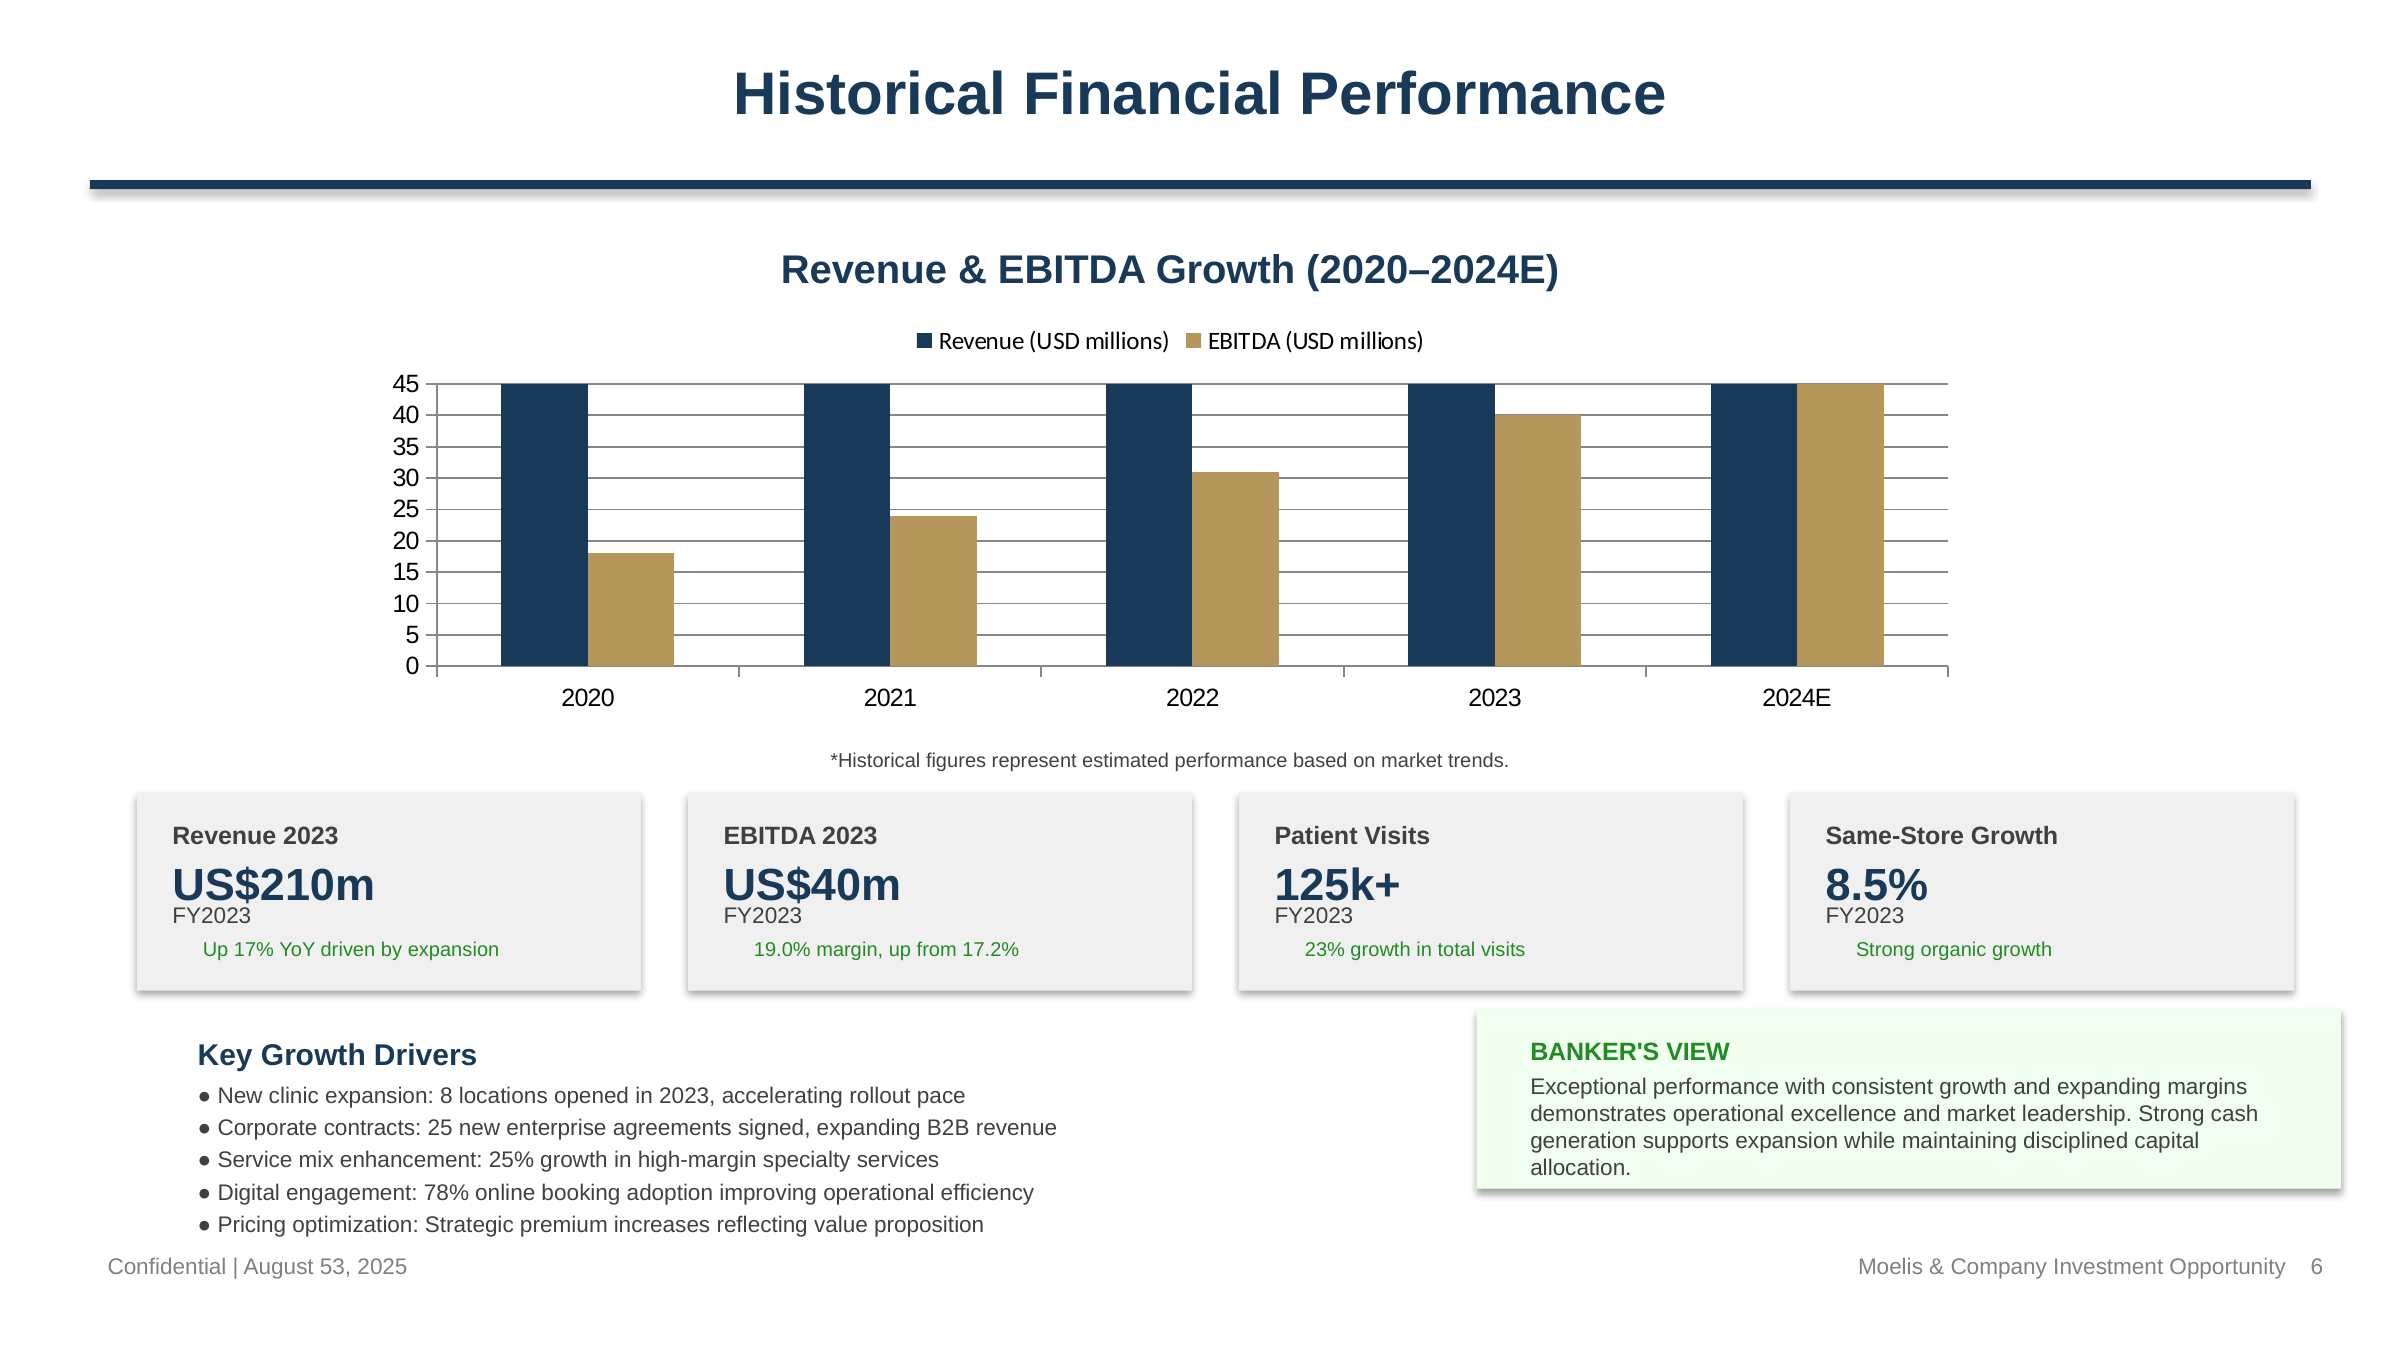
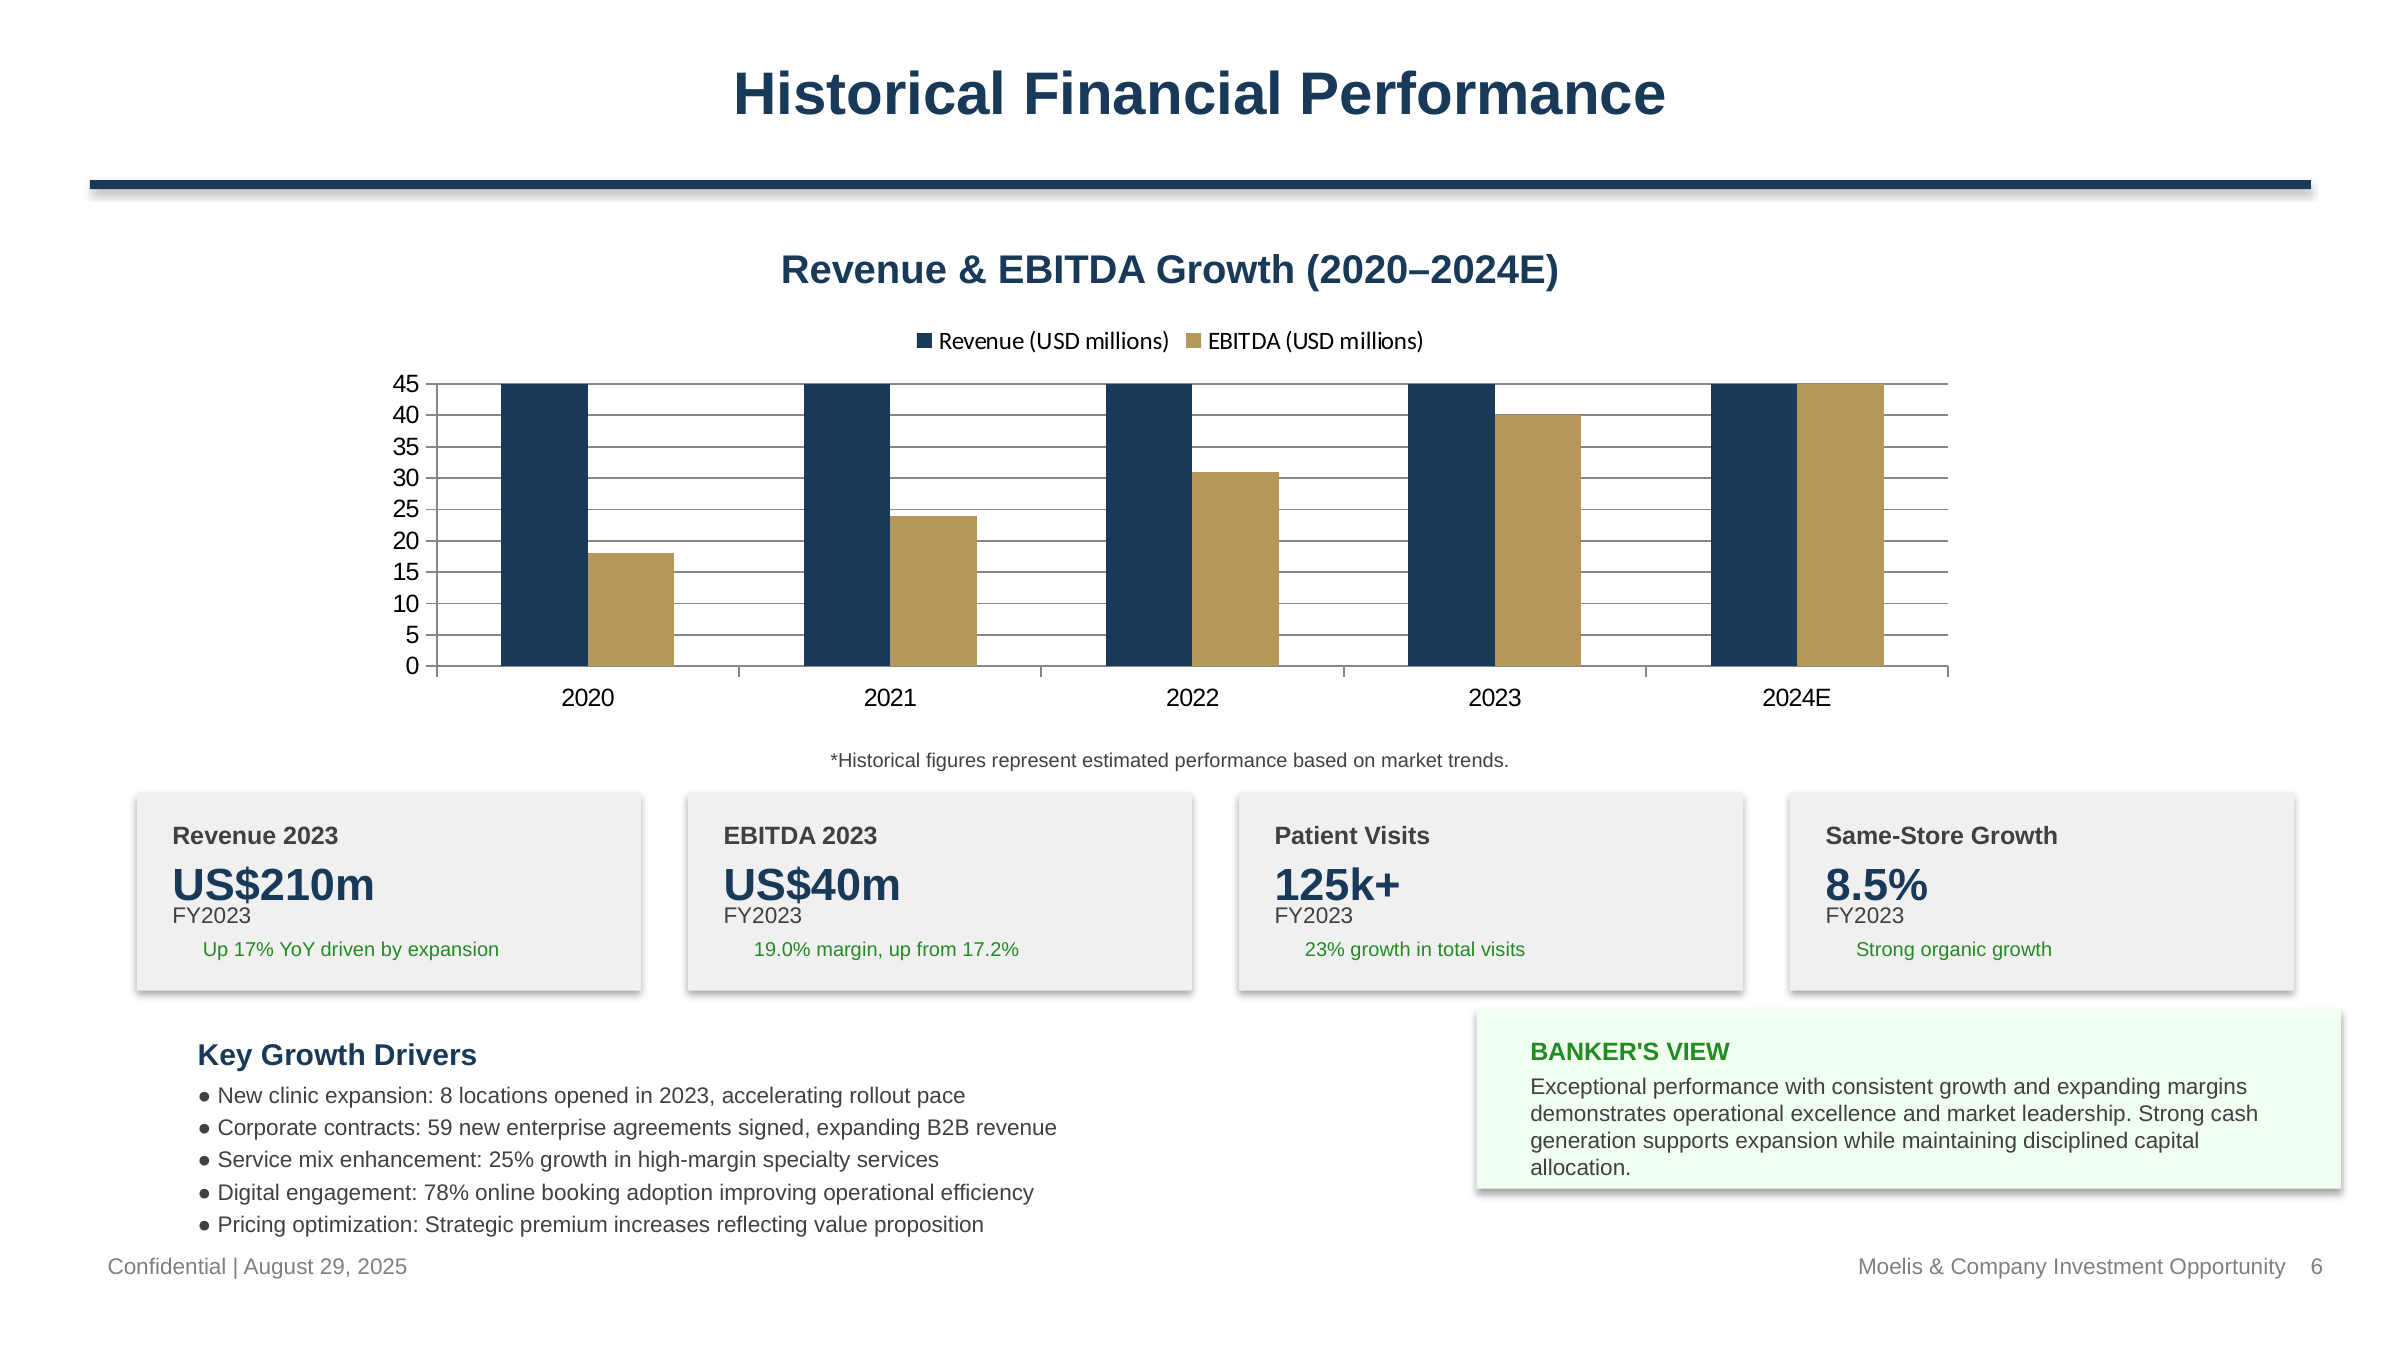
contracts 25: 25 -> 59 (440, 1128)
53: 53 -> 29 (336, 1266)
